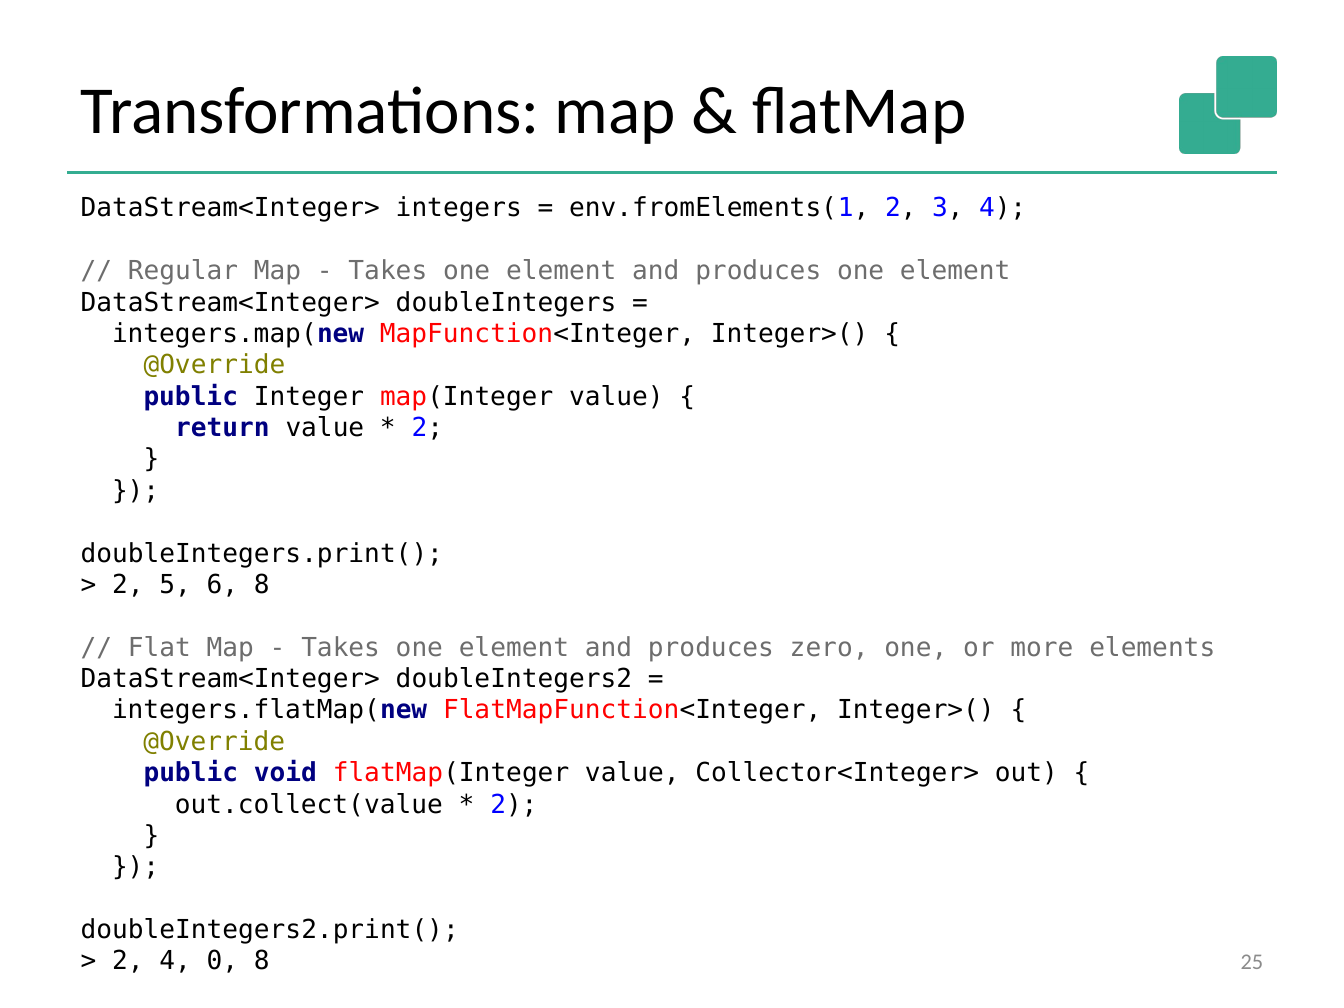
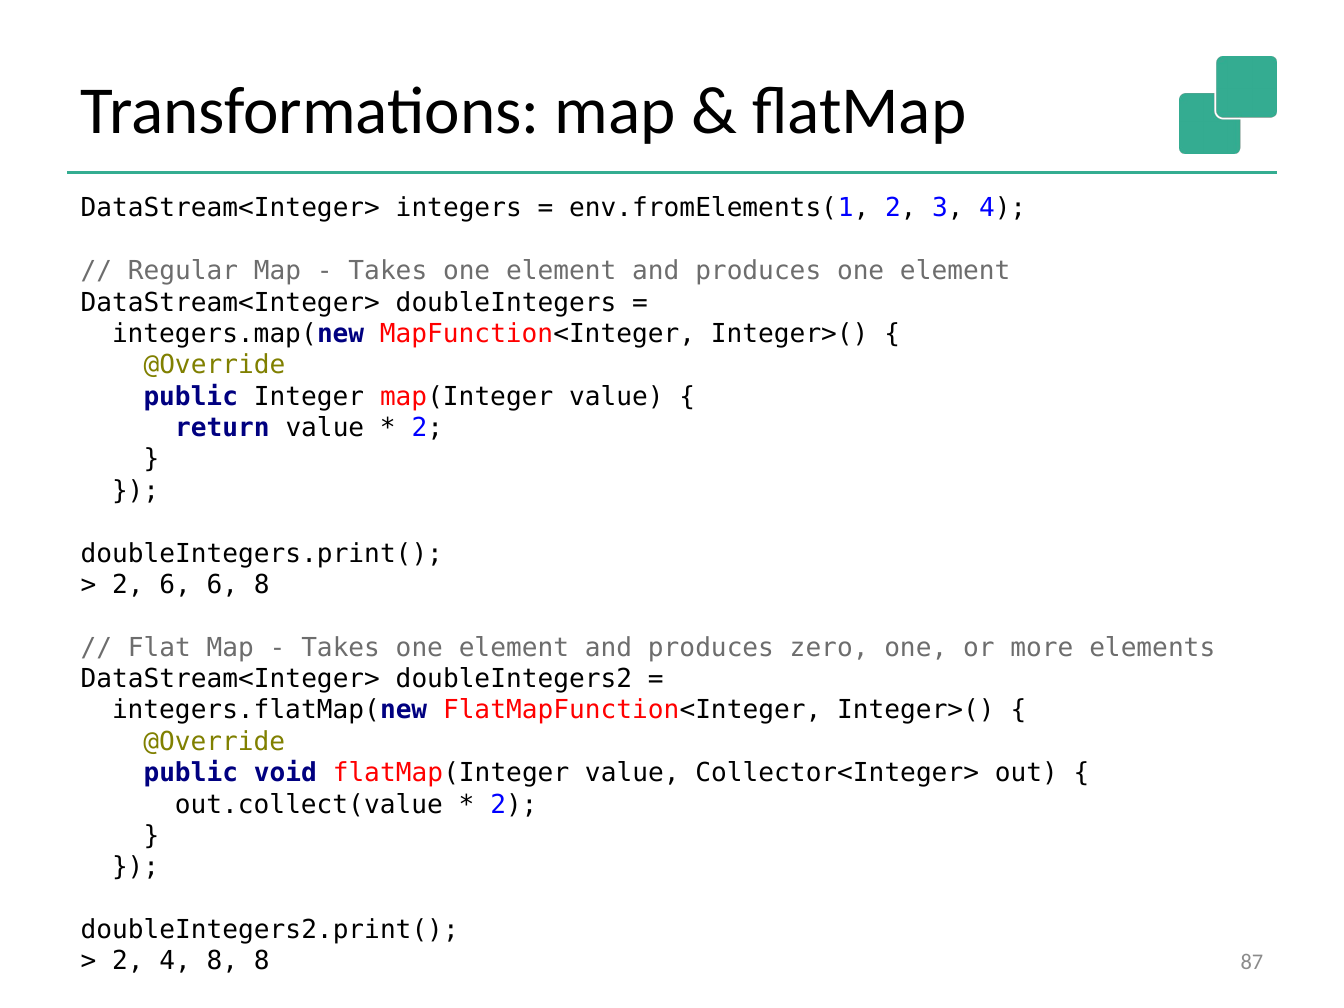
2 5: 5 -> 6 (175, 585)
4 0: 0 -> 8 (222, 961)
25: 25 -> 87 (1252, 962)
